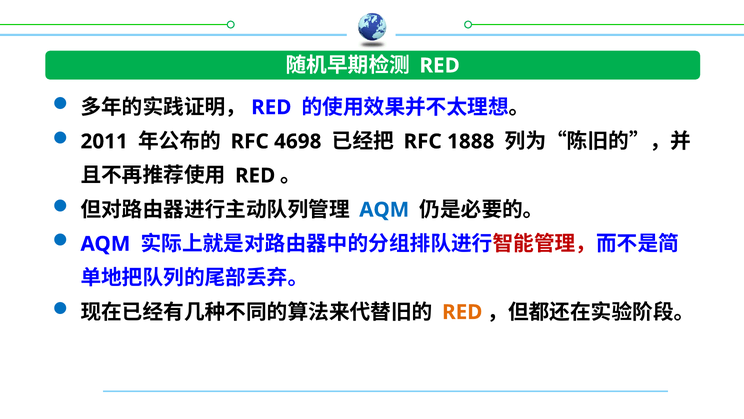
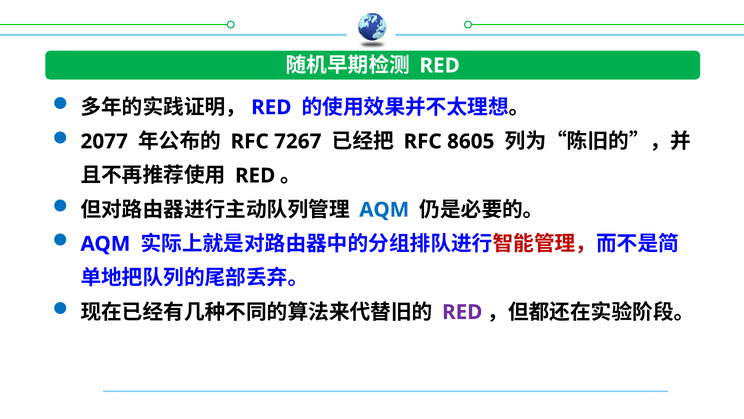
2011: 2011 -> 2077 (104, 141)
4698: 4698 -> 7267 (298, 141)
1888: 1888 -> 8605 (471, 141)
RED colour: orange -> purple (462, 312)
